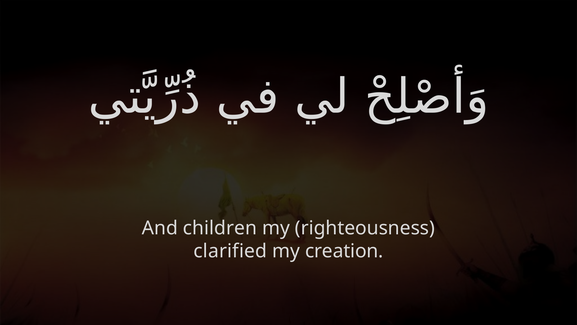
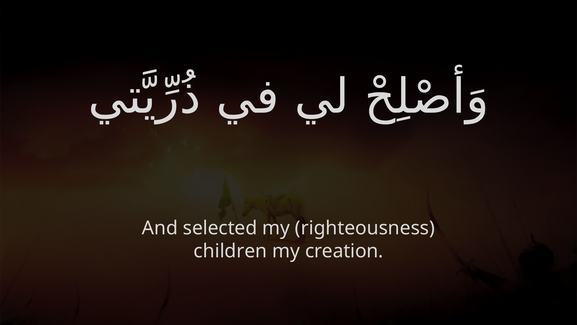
children: children -> selected (220, 228)
clarified: clarified -> children (230, 251)
